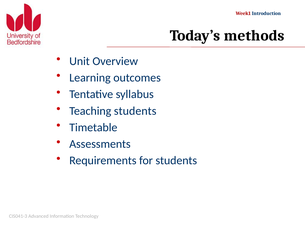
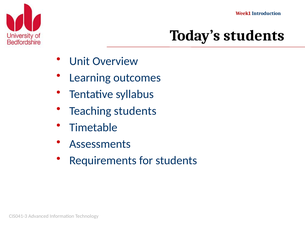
Today’s methods: methods -> students (254, 36)
